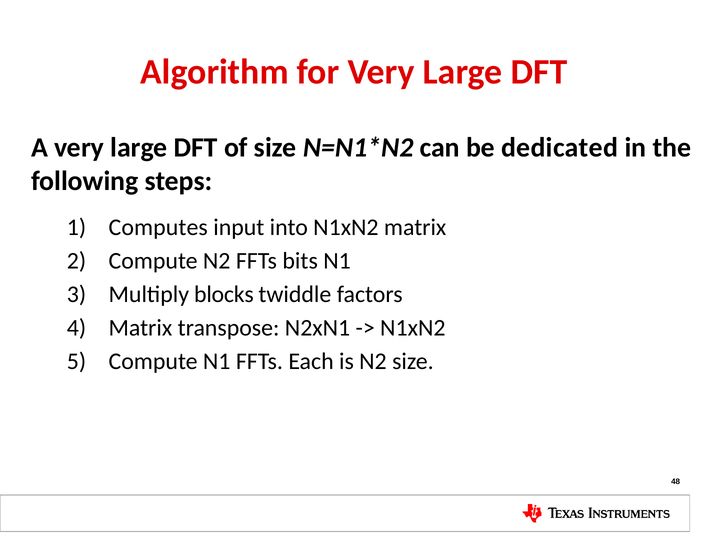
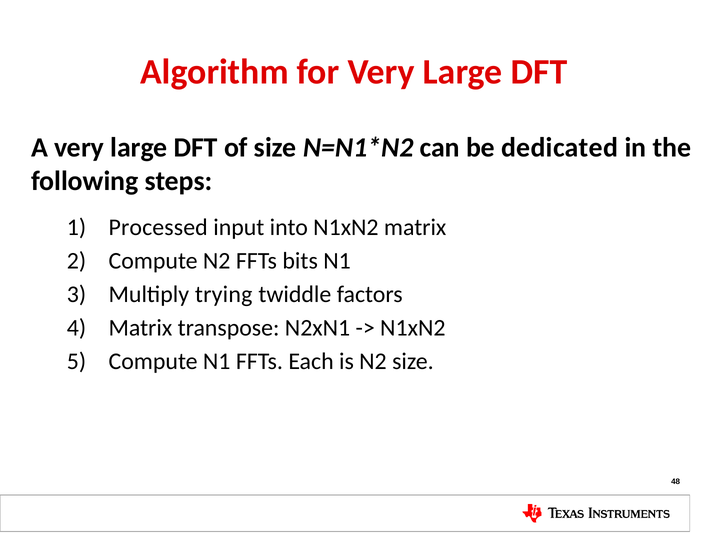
Computes: Computes -> Processed (158, 228)
blocks: blocks -> trying (224, 294)
